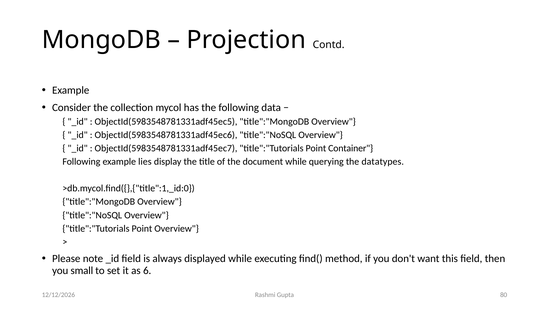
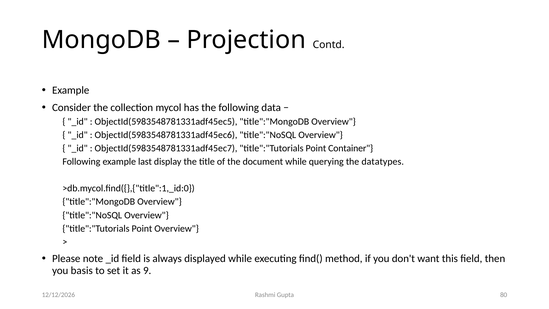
lies: lies -> last (145, 162)
small: small -> basis (82, 270)
6: 6 -> 9 (147, 270)
